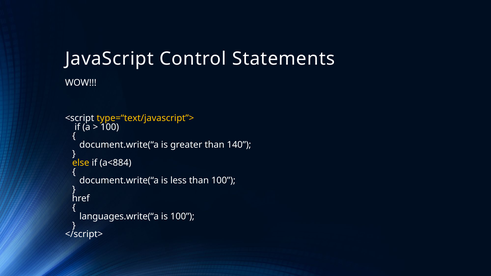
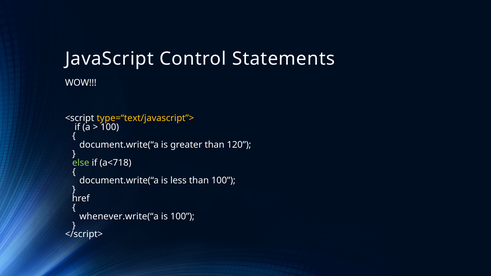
140: 140 -> 120 (239, 145)
else colour: yellow -> light green (81, 163)
a<884: a<884 -> a<718 (115, 163)
languages.write(“a: languages.write(“a -> whenever.write(“a (119, 217)
